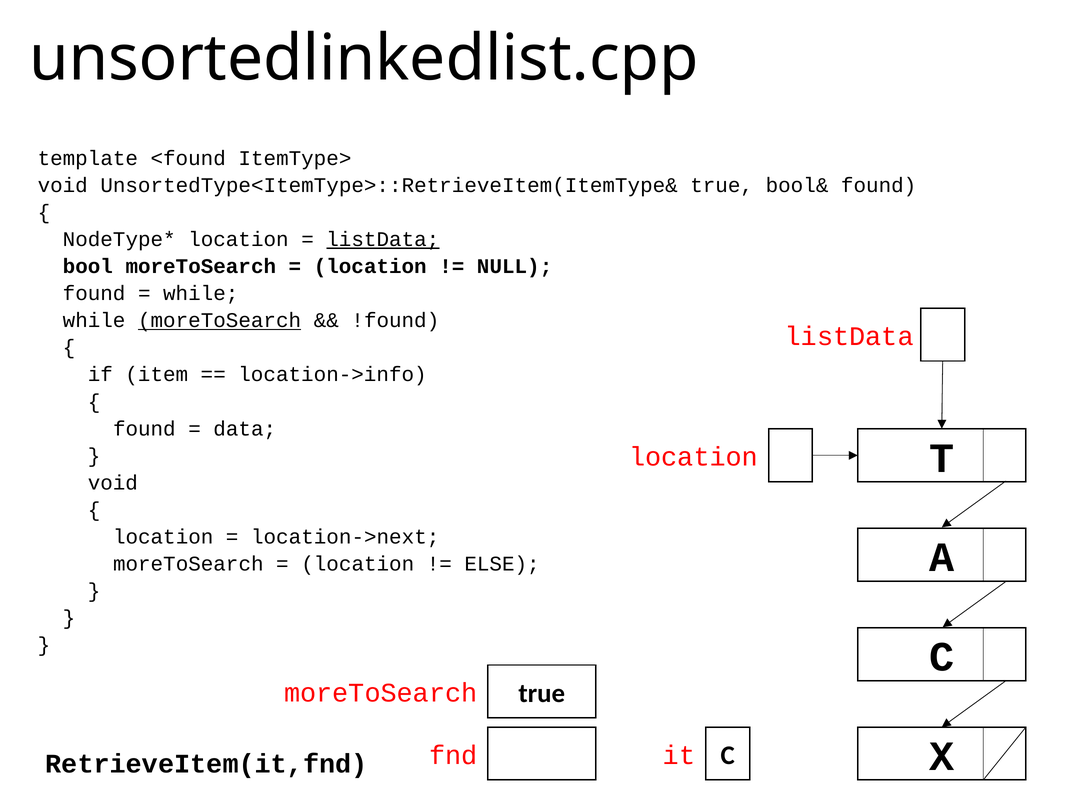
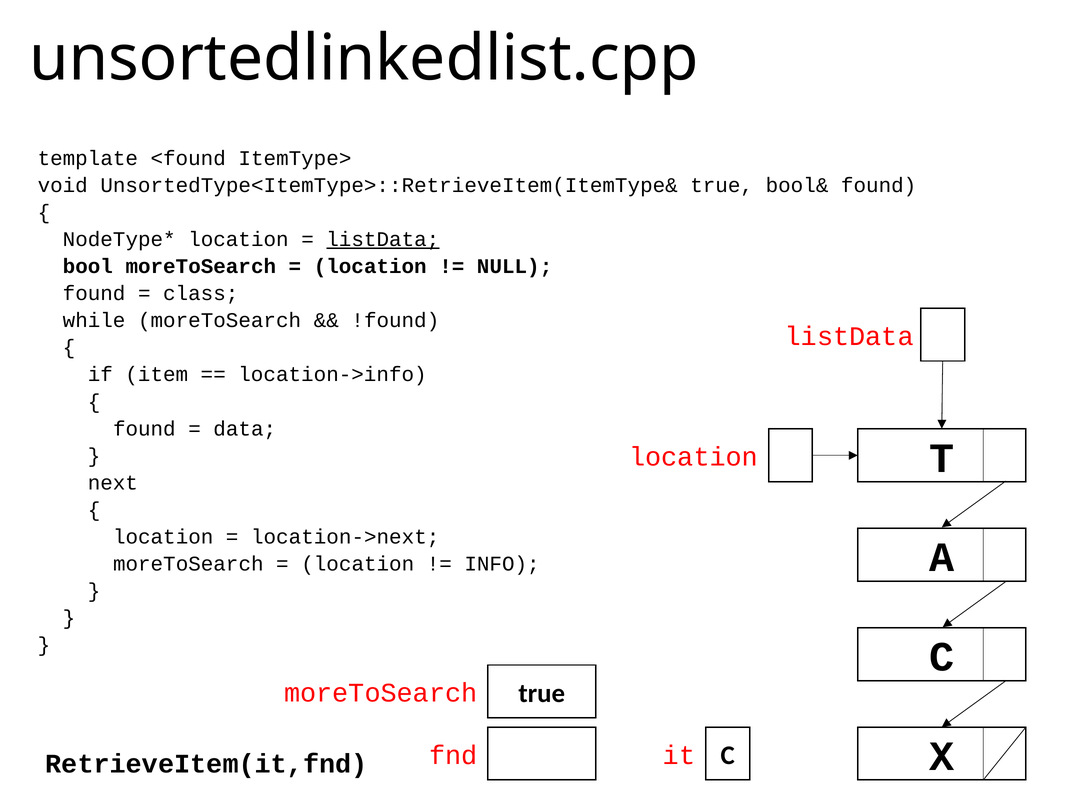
while: while -> class (201, 294)
moreToSearch underline: present -> none (220, 321)
void: void -> next (113, 483)
ELSE: ELSE -> INFO (502, 564)
